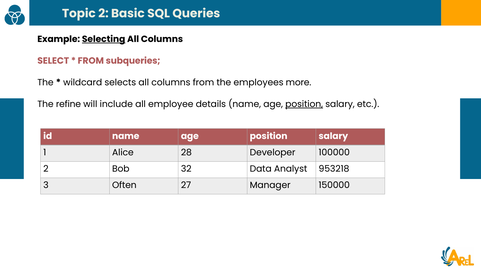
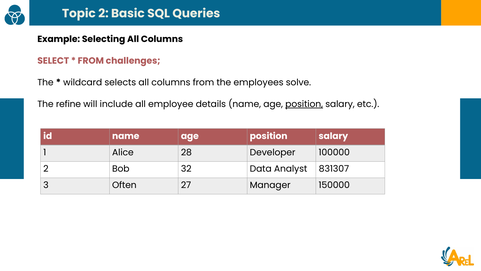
Selecting underline: present -> none (104, 39)
subqueries: subqueries -> challenges (133, 61)
more: more -> solve (298, 82)
953218: 953218 -> 831307 (334, 169)
